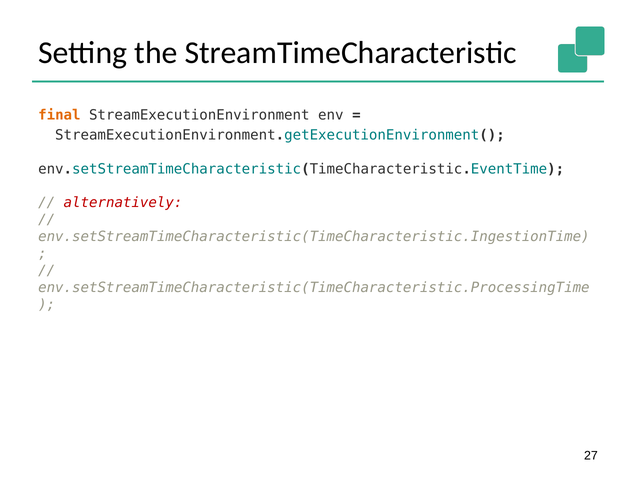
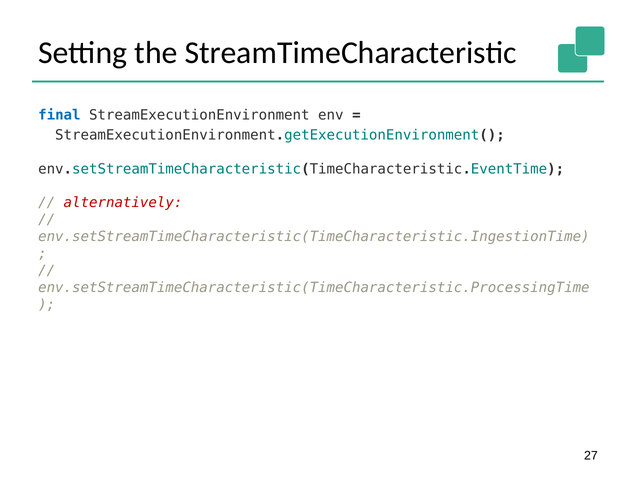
final colour: orange -> blue (59, 115)
